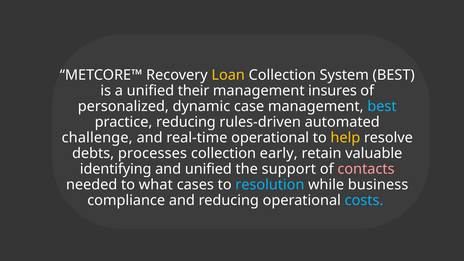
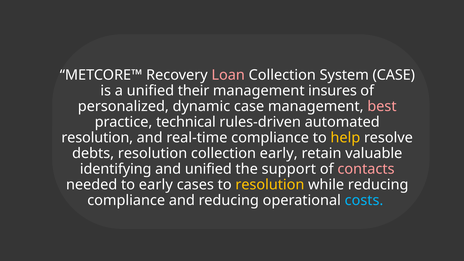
Loan colour: yellow -> pink (228, 75)
System BEST: BEST -> CASE (394, 75)
best colour: light blue -> pink (382, 106)
practice reducing: reducing -> technical (186, 122)
challenge: challenge -> resolution (97, 138)
real-time operational: operational -> compliance (270, 138)
debts processes: processes -> resolution (153, 153)
to what: what -> early (156, 185)
resolution colour: light blue -> yellow (270, 185)
while business: business -> reducing (378, 185)
